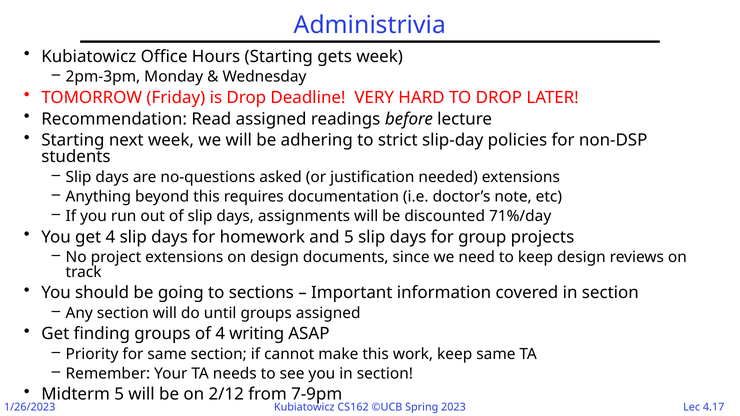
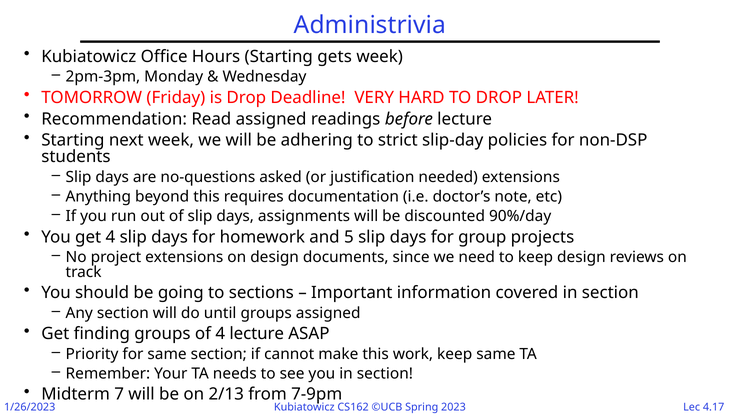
71%/day: 71%/day -> 90%/day (520, 216)
4 writing: writing -> lecture (257, 334)
Midterm 5: 5 -> 7 (119, 395)
2/12: 2/12 -> 2/13 (226, 395)
